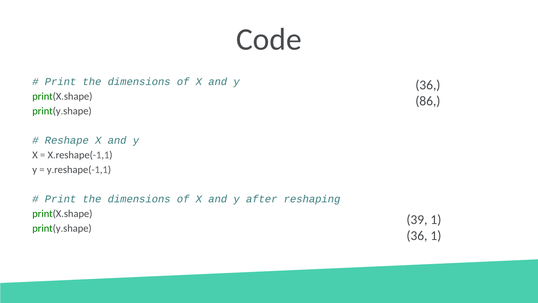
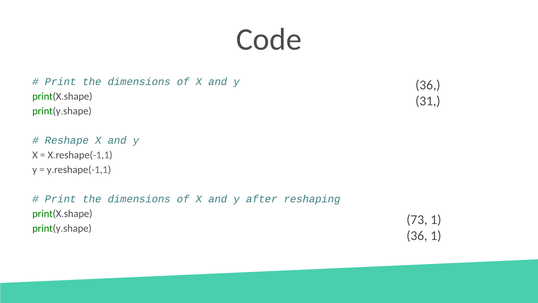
86: 86 -> 31 (428, 101)
39: 39 -> 73 (417, 219)
